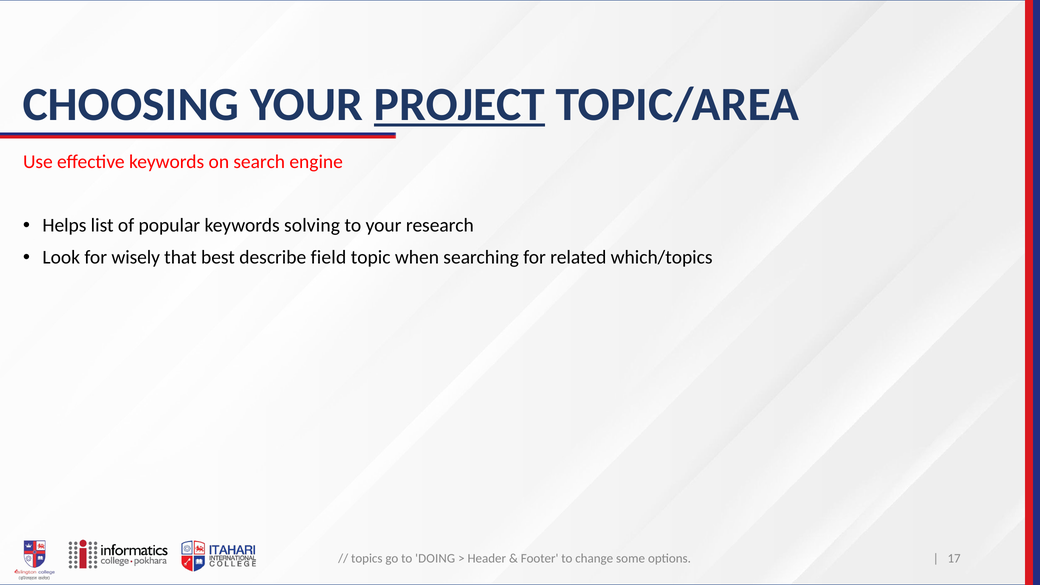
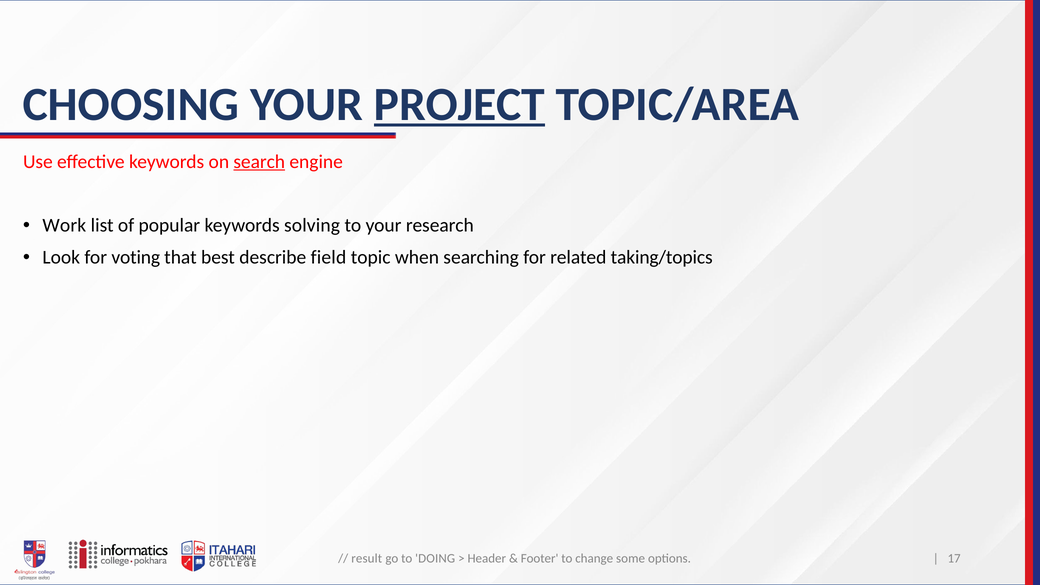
search underline: none -> present (259, 162)
Helps: Helps -> Work (64, 225)
wisely: wisely -> voting (136, 257)
which/topics: which/topics -> taking/topics (662, 257)
topics: topics -> result (367, 559)
